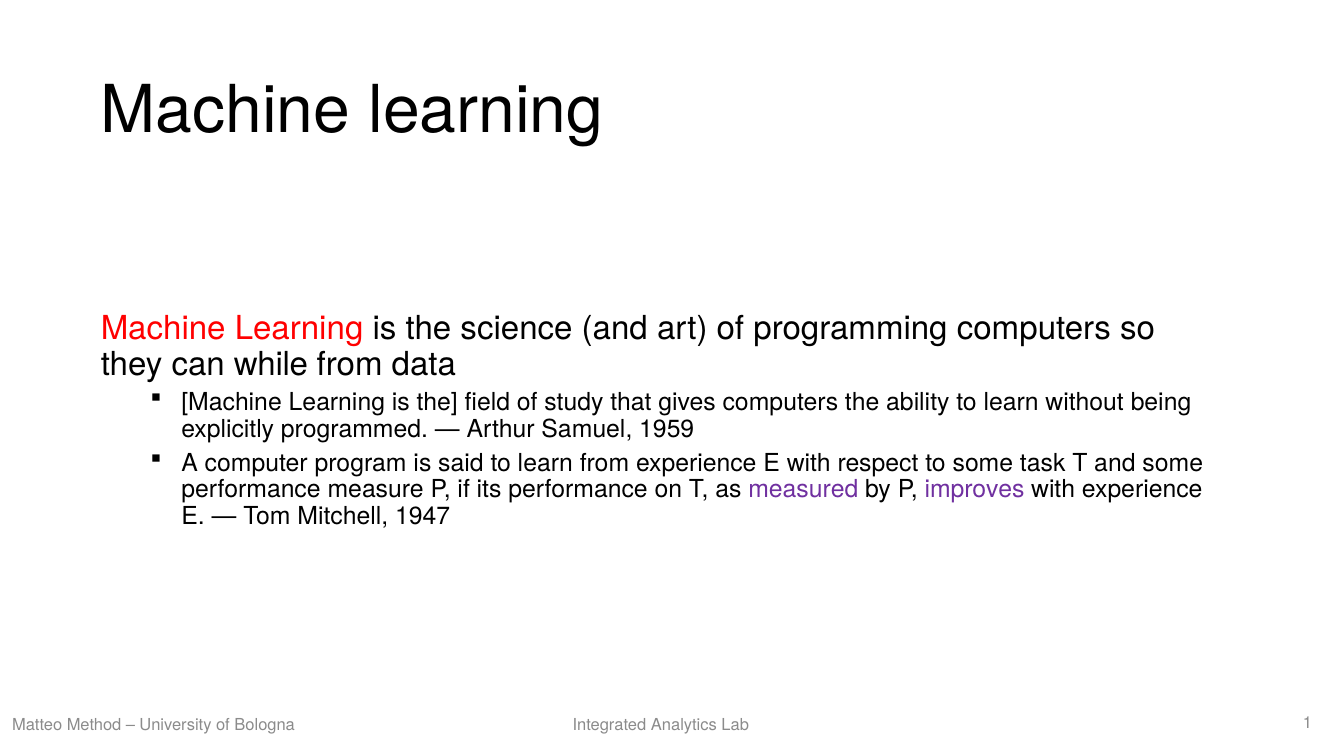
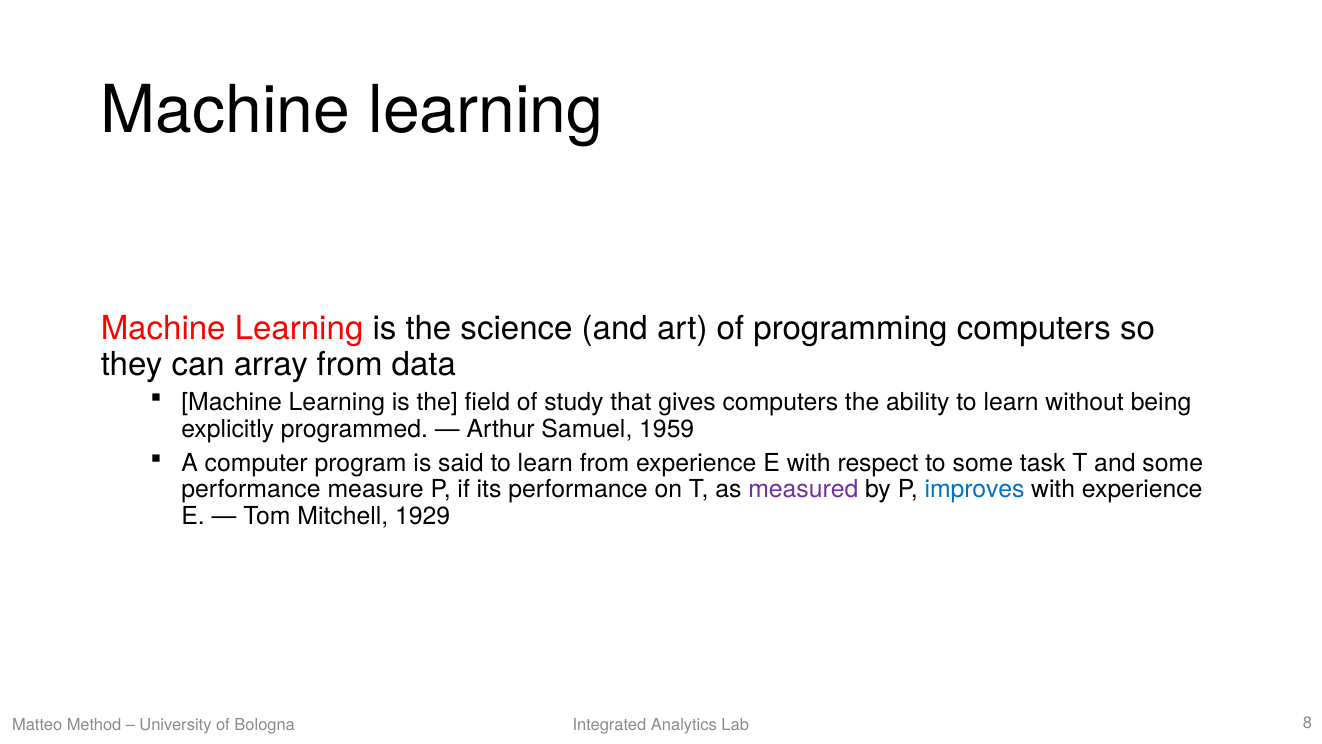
while: while -> array (271, 364)
improves colour: purple -> blue (975, 489)
1947: 1947 -> 1929 (423, 516)
1: 1 -> 8 (1308, 723)
